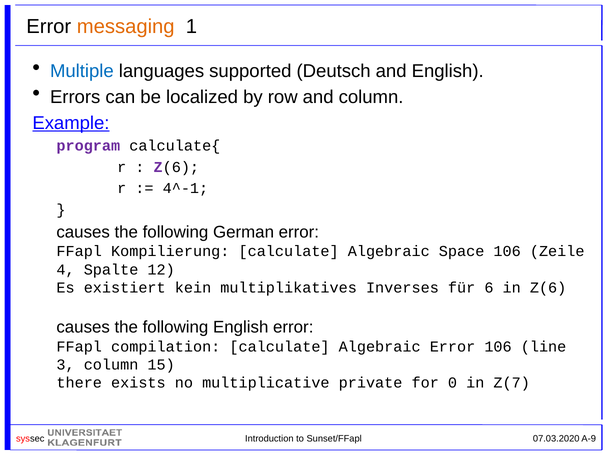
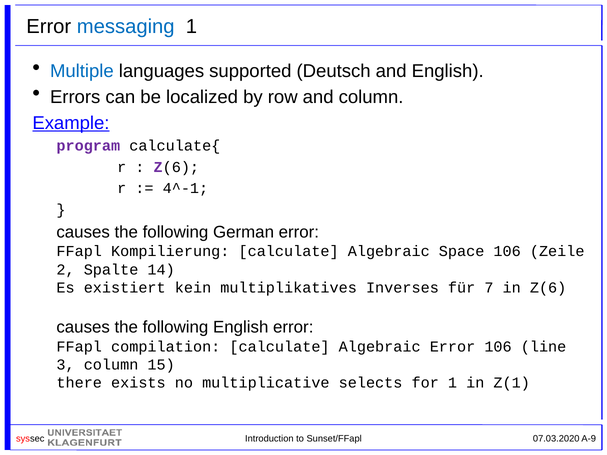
messaging colour: orange -> blue (126, 27)
4: 4 -> 2 (66, 270)
12: 12 -> 14 (161, 270)
6: 6 -> 7 (489, 288)
private: private -> selects (371, 383)
for 0: 0 -> 1 (453, 383)
Z(7: Z(7 -> Z(1 (512, 383)
